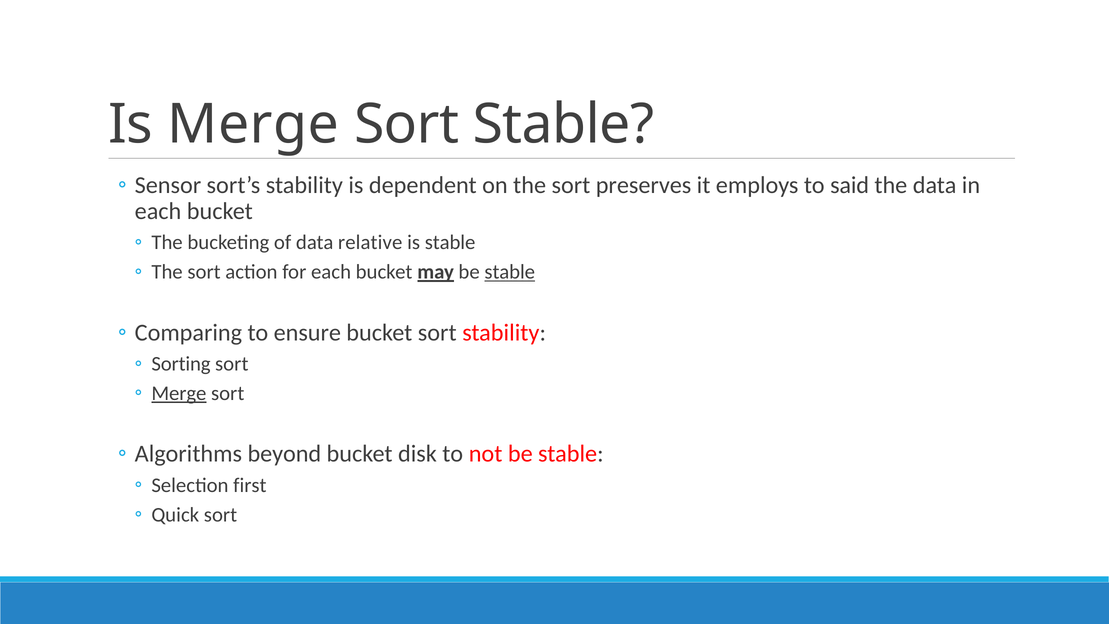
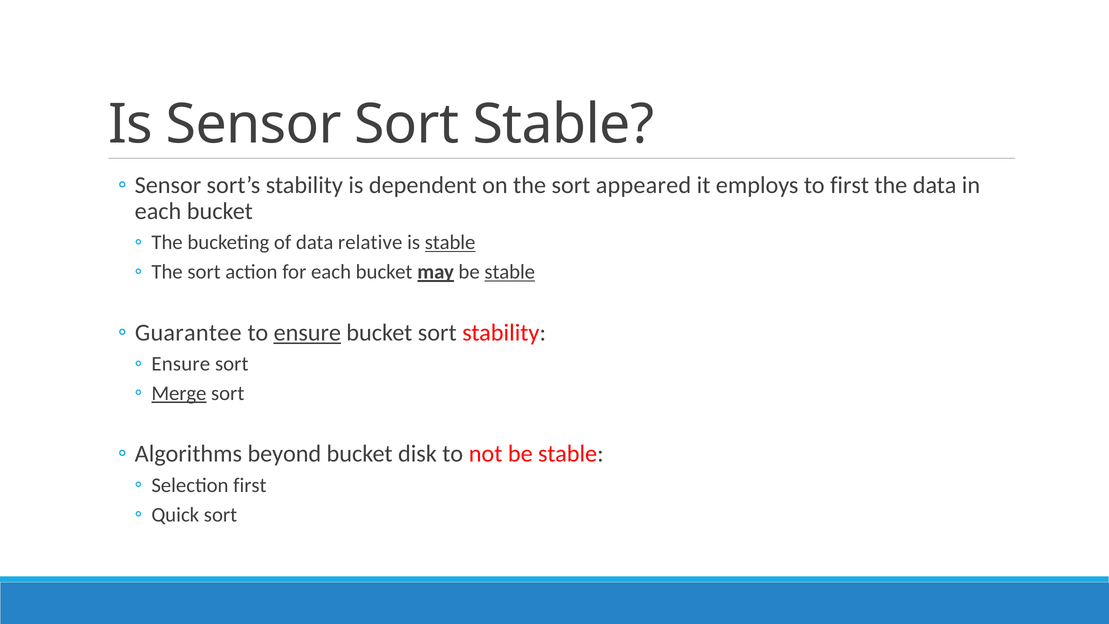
Is Merge: Merge -> Sensor (254, 124)
preserves: preserves -> appeared (643, 185)
to said: said -> first (850, 185)
stable underline: none -> present (450, 242)
Comparing: Comparing -> Guarantee (188, 333)
ensure underline: none -> present (307, 333)
Sorting: Sorting -> Ensure (181, 364)
